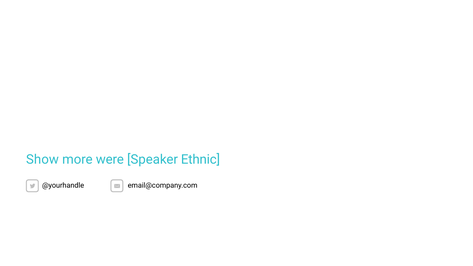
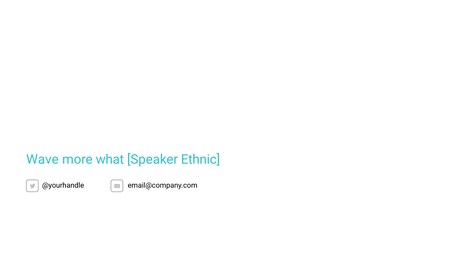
Show: Show -> Wave (42, 159)
were: were -> what (110, 159)
